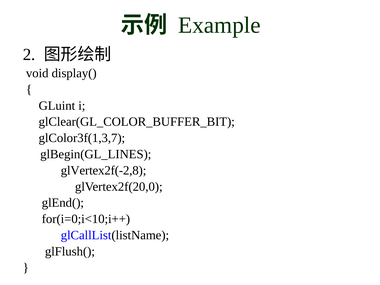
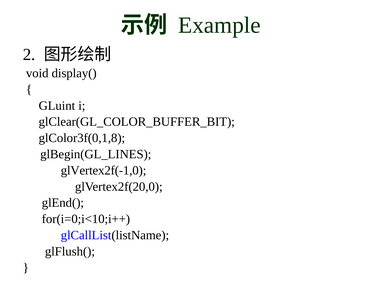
glColor3f(1,3,7: glColor3f(1,3,7 -> glColor3f(0,1,8 (82, 138)
glVertex2f(-2,8: glVertex2f(-2,8 -> glVertex2f(-1,0 (104, 170)
